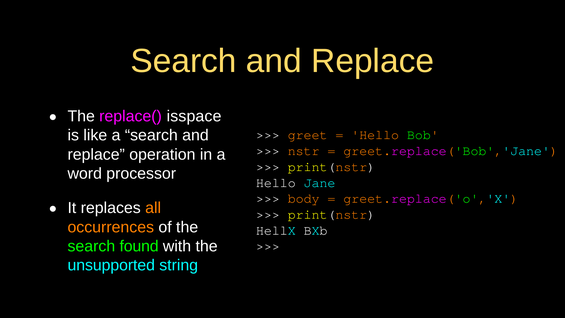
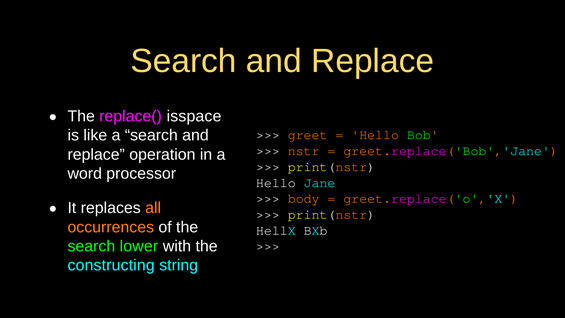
found: found -> lower (139, 246)
unsupported: unsupported -> constructing (111, 265)
